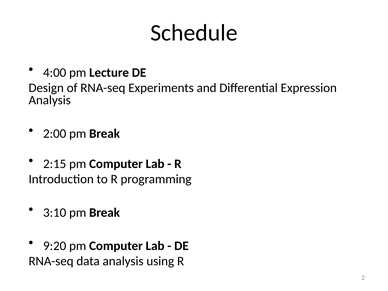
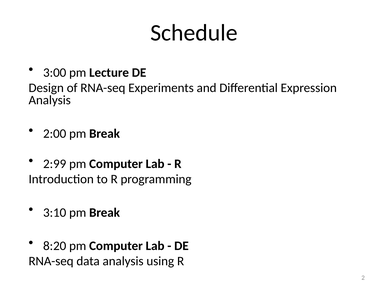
4:00: 4:00 -> 3:00 (55, 73)
2:15: 2:15 -> 2:99 (55, 164)
9:20: 9:20 -> 8:20 (55, 246)
